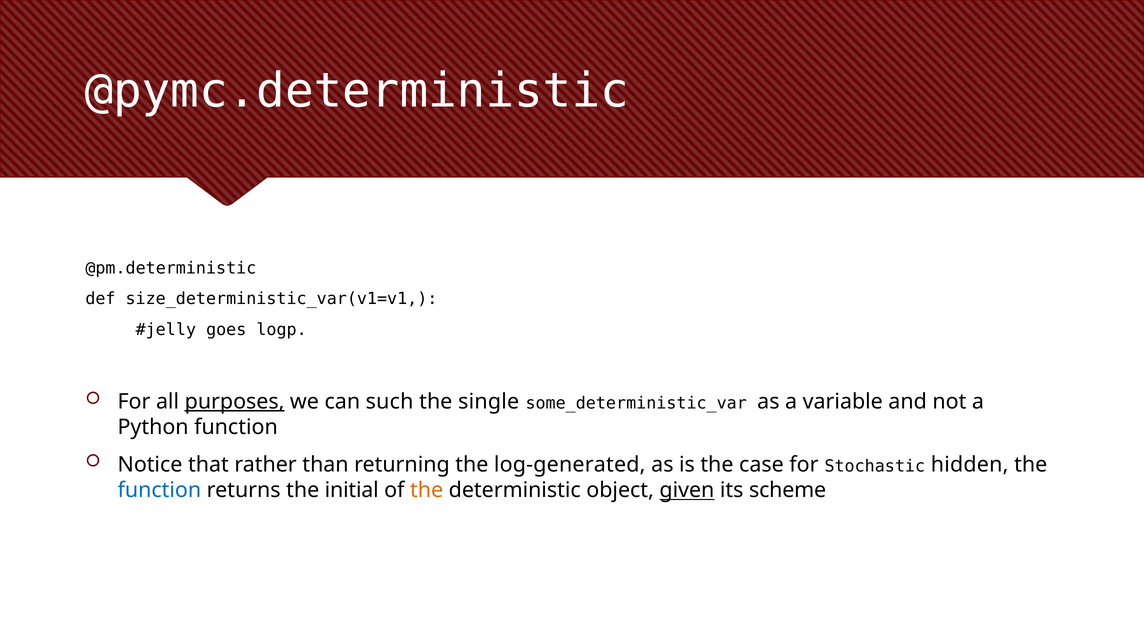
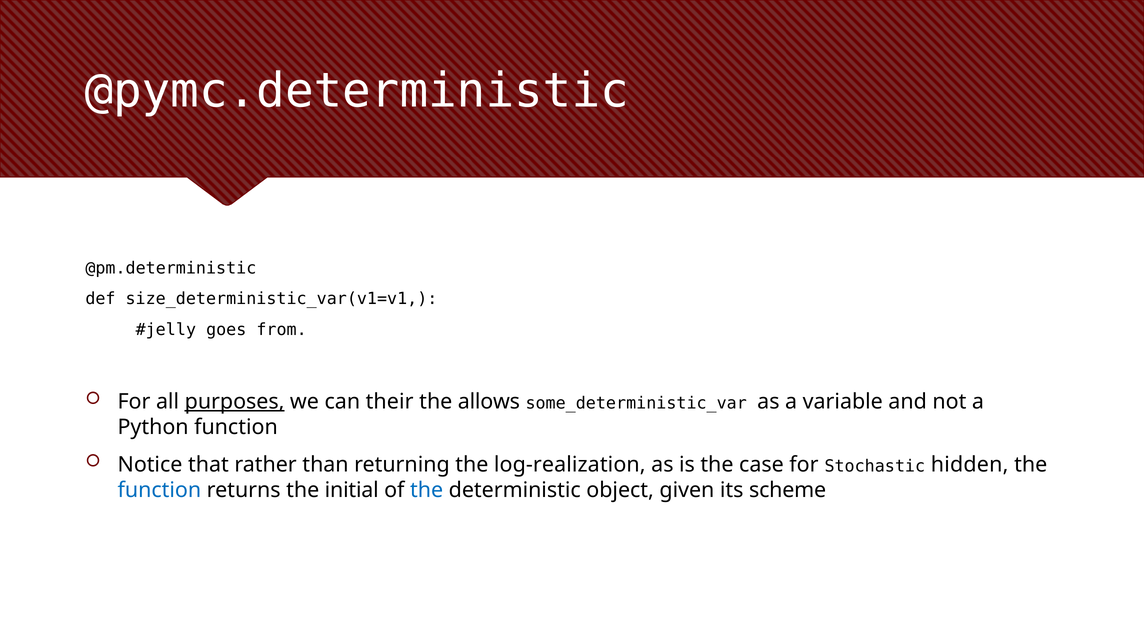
logp: logp -> from (282, 329)
such: such -> their (390, 401)
single: single -> allows (489, 401)
log-generated: log-generated -> log-realization (570, 464)
the colour: orange -> blue (427, 490)
given underline: present -> none (687, 490)
